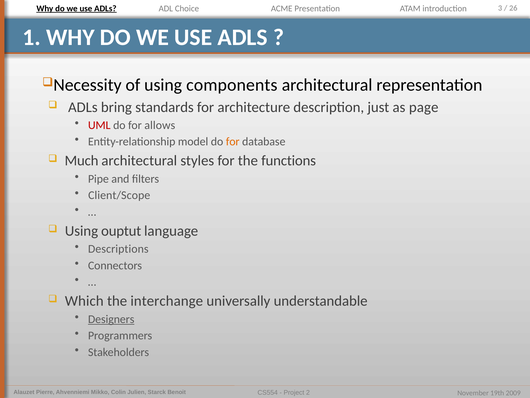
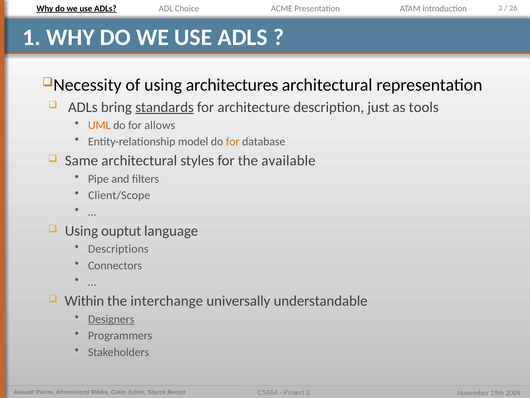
components: components -> architectures (232, 85)
standards underline: none -> present (164, 107)
page: page -> tools (424, 107)
UML colour: red -> orange (99, 125)
Much: Much -> Same (81, 161)
functions: functions -> available (288, 161)
Which: Which -> Within (84, 301)
